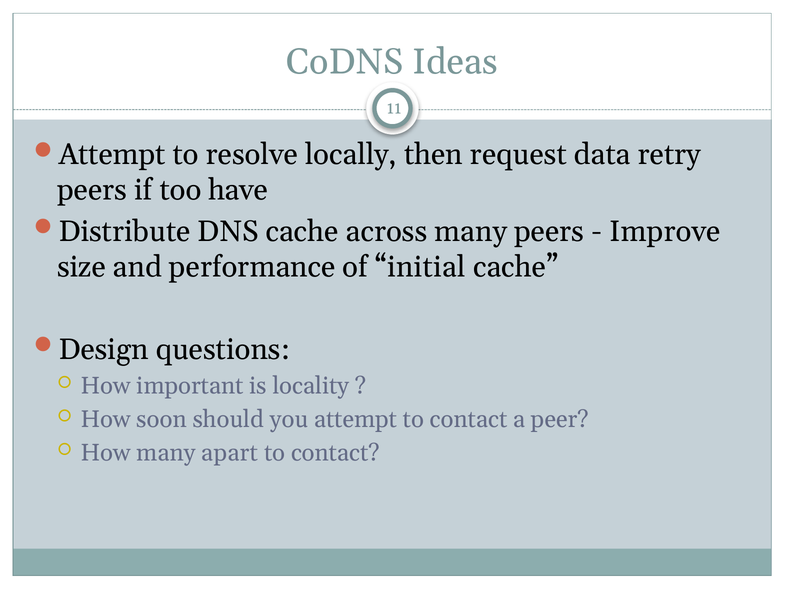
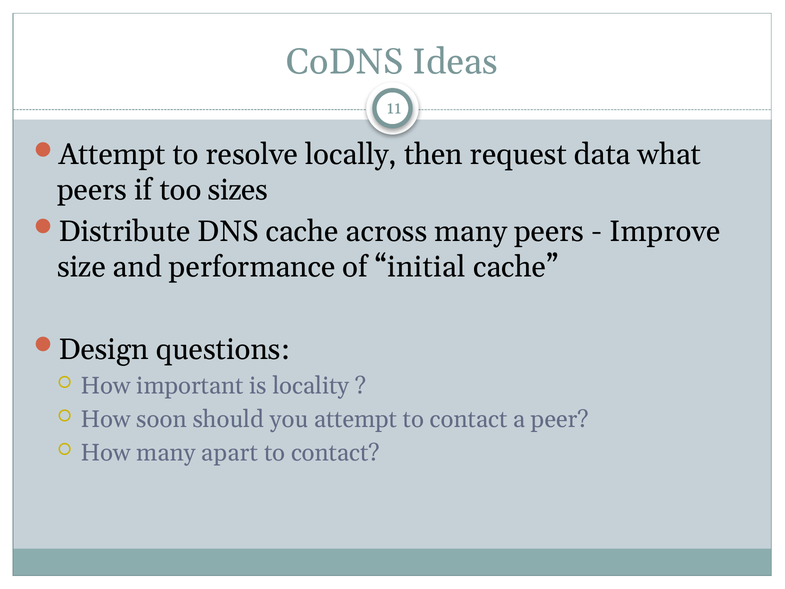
retry: retry -> what (669, 155)
have: have -> sizes (238, 190)
